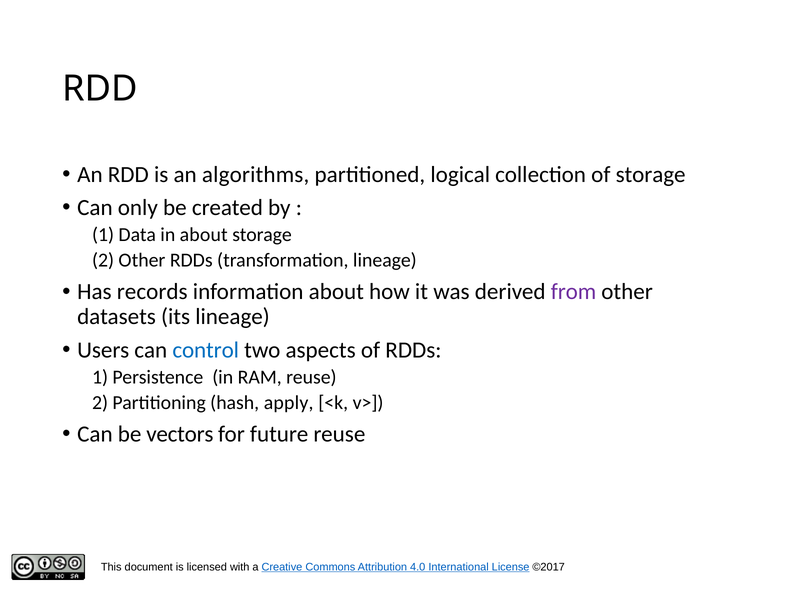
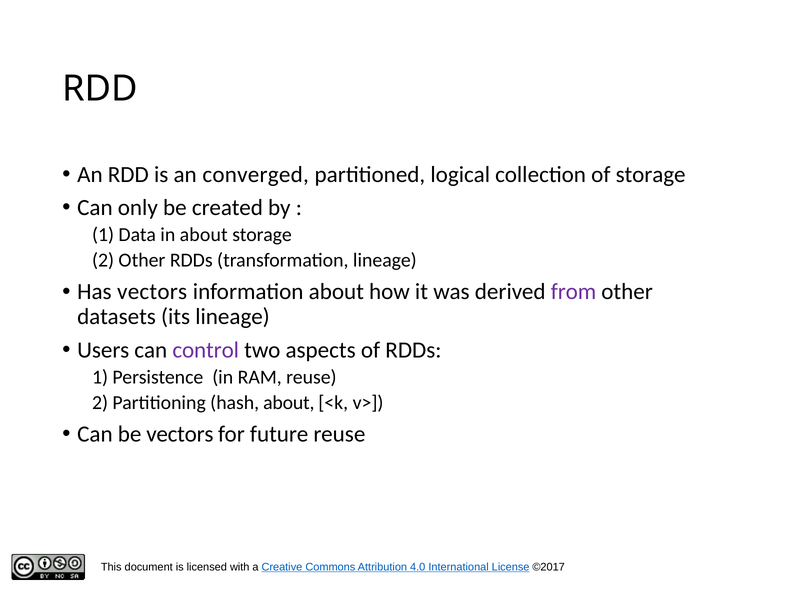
algorithms: algorithms -> converged (256, 174)
Has records: records -> vectors (152, 292)
control colour: blue -> purple (206, 350)
hash apply: apply -> about (289, 403)
